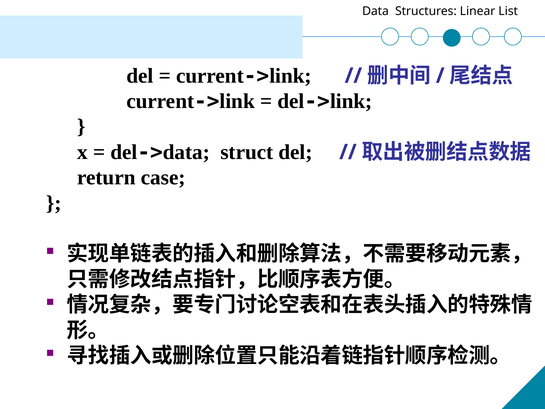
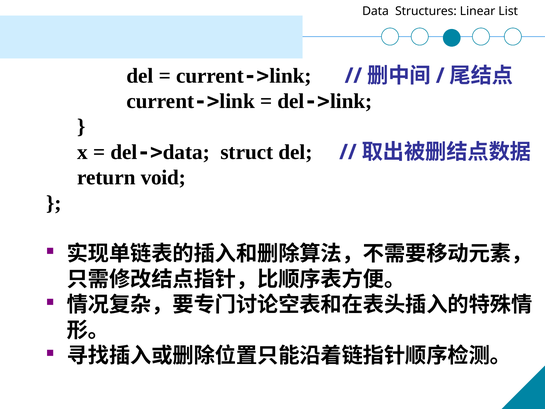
case: case -> void (163, 177)
